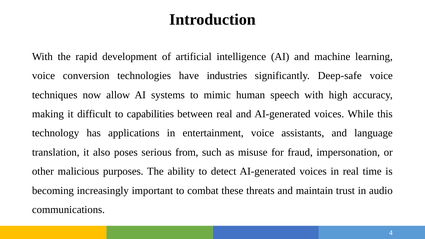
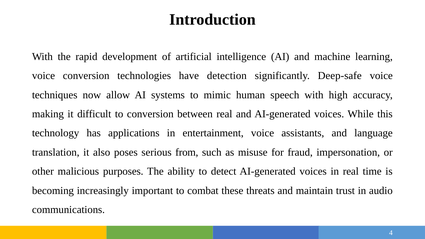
industries: industries -> detection (227, 76)
to capabilities: capabilities -> conversion (150, 114)
